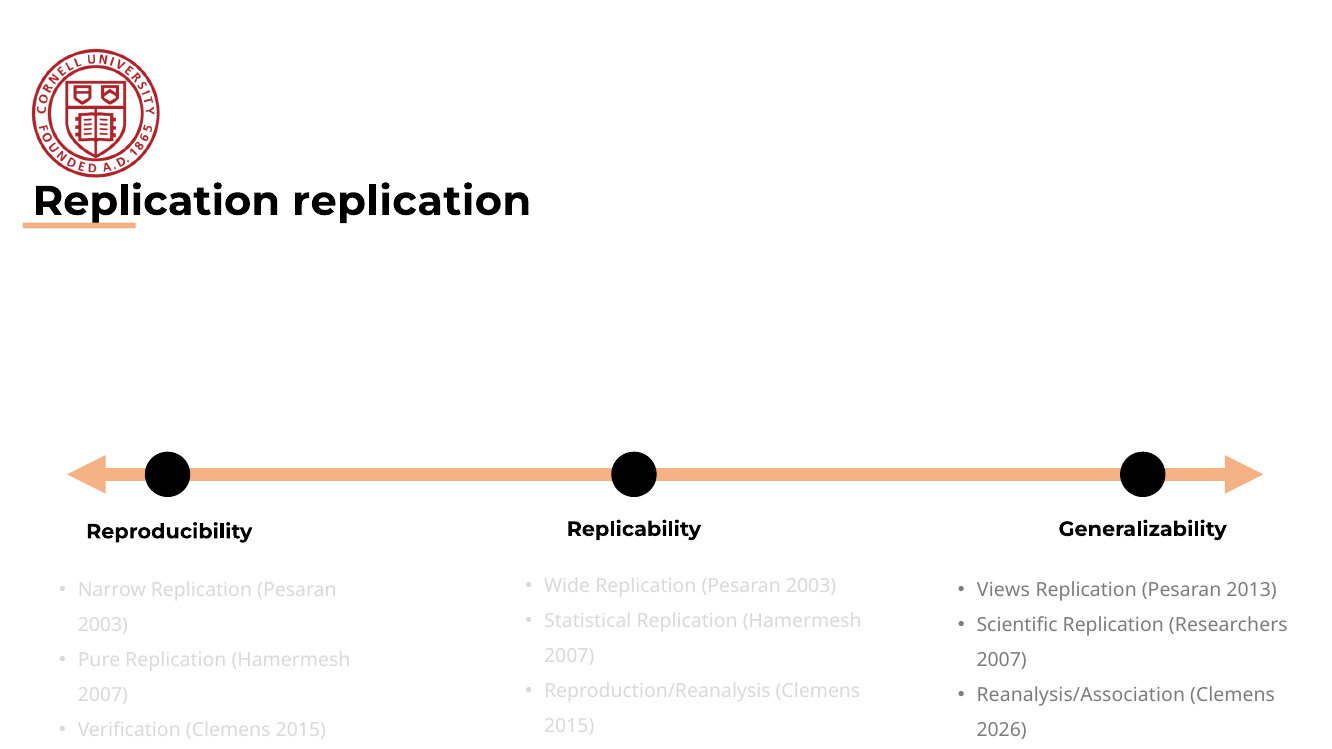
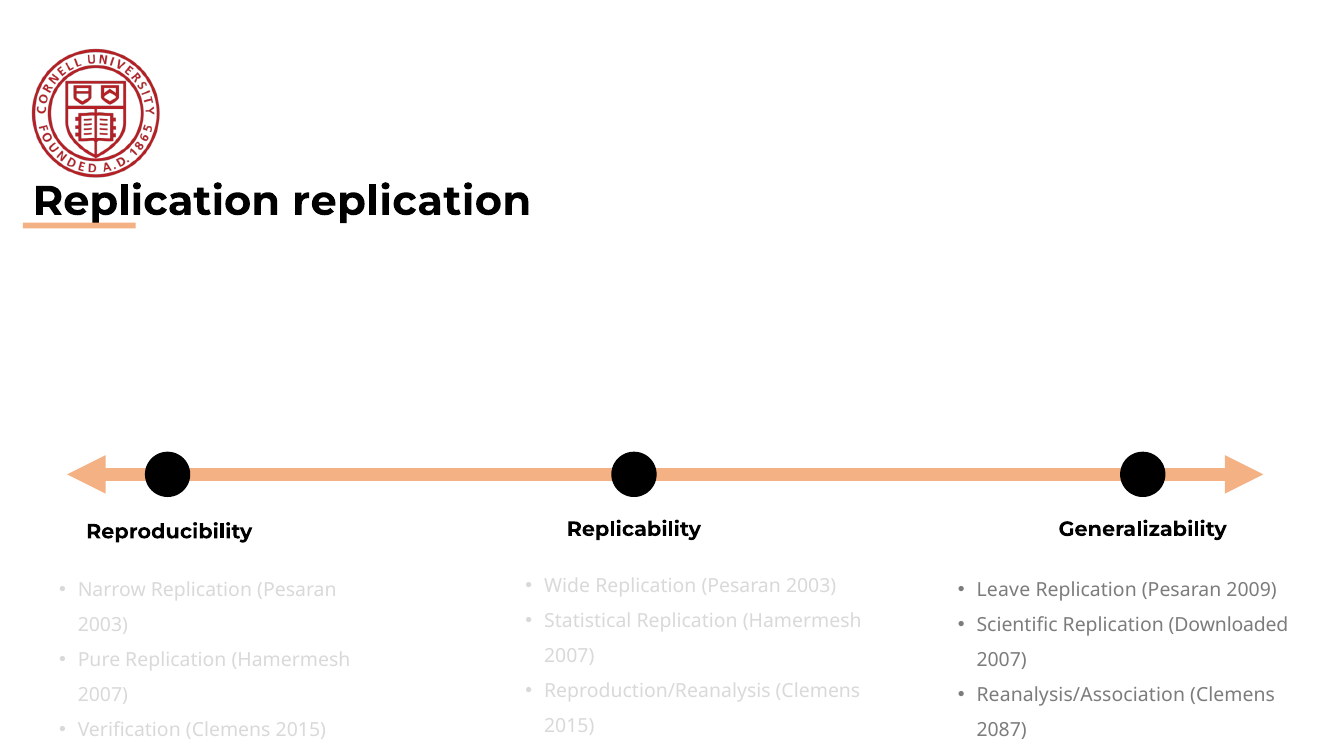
Views: Views -> Leave (1003, 590)
2013: 2013 -> 2009 (1252, 590)
Researchers: Researchers -> Downloaded (1229, 625)
2026: 2026 -> 2087 (1002, 730)
